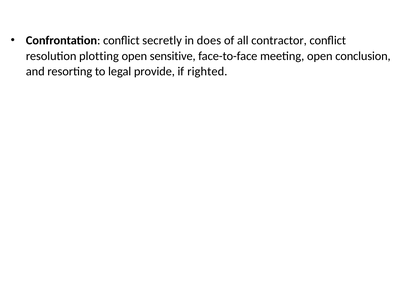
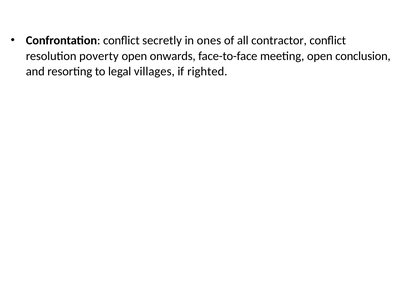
does: does -> ones (209, 40)
plotting: plotting -> poverty (99, 56)
sensitive: sensitive -> onwards (173, 56)
provide: provide -> villages (154, 72)
